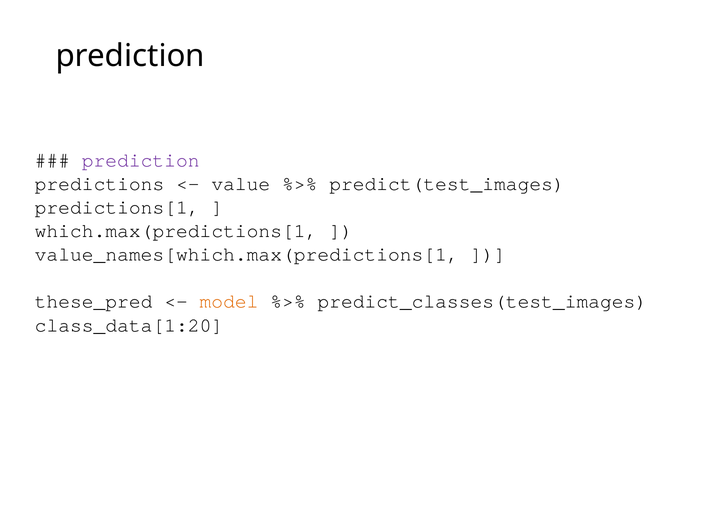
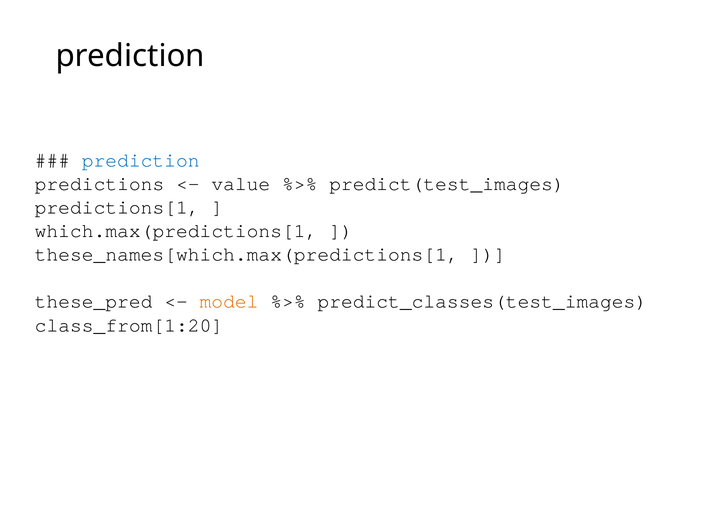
prediction colour: purple -> blue (141, 160)
value_names[which.max(predictions[1: value_names[which.max(predictions[1 -> these_names[which.max(predictions[1 (247, 254)
class_data[1:20: class_data[1:20 -> class_from[1:20 (129, 325)
